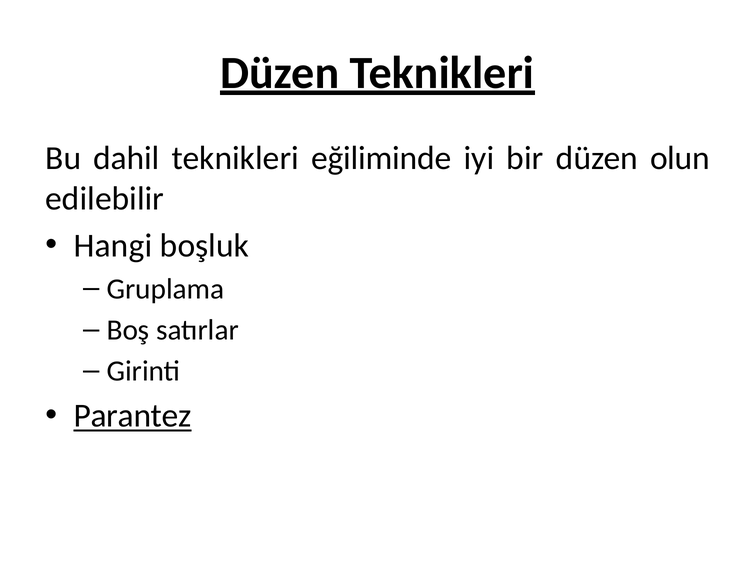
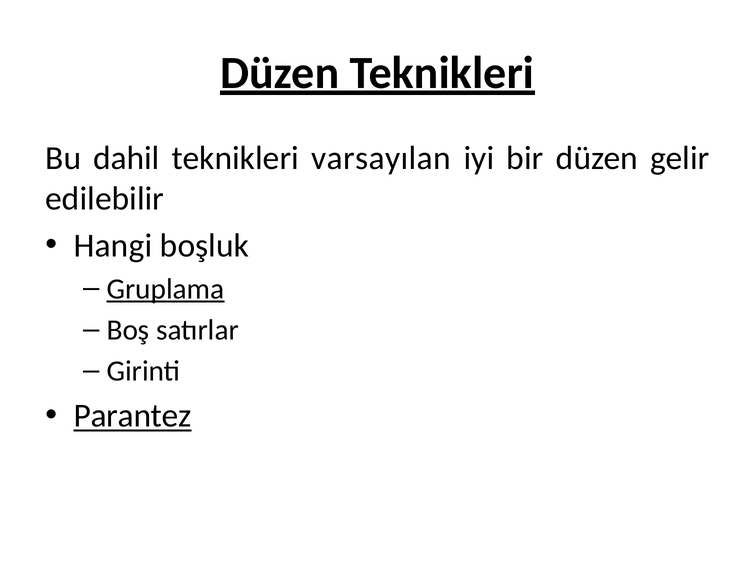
eğiliminde: eğiliminde -> varsayılan (381, 158)
olun: olun -> gelir (680, 158)
Gruplama underline: none -> present (165, 289)
